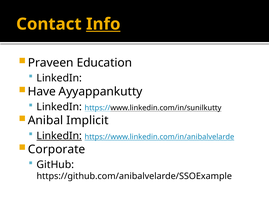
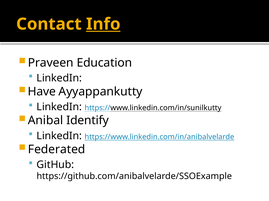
Implicit: Implicit -> Identify (88, 121)
LinkedIn underline: present -> none (59, 136)
Corporate: Corporate -> Federated (57, 150)
